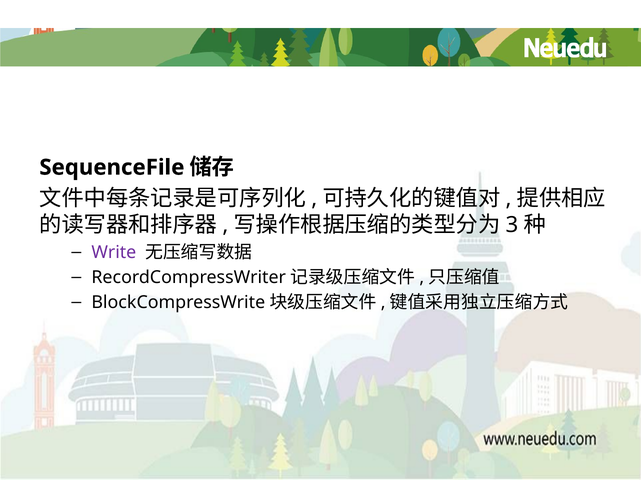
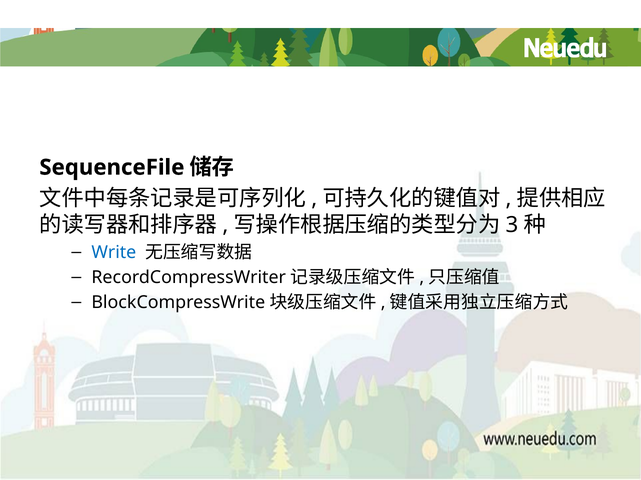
Write colour: purple -> blue (114, 253)
